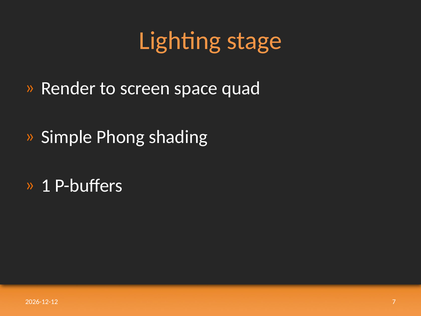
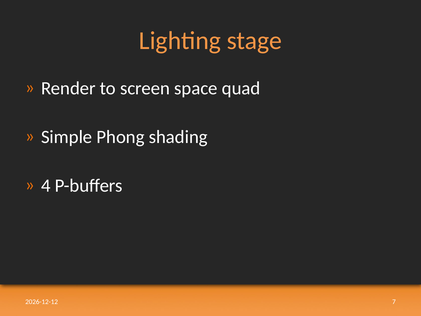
1: 1 -> 4 (46, 186)
